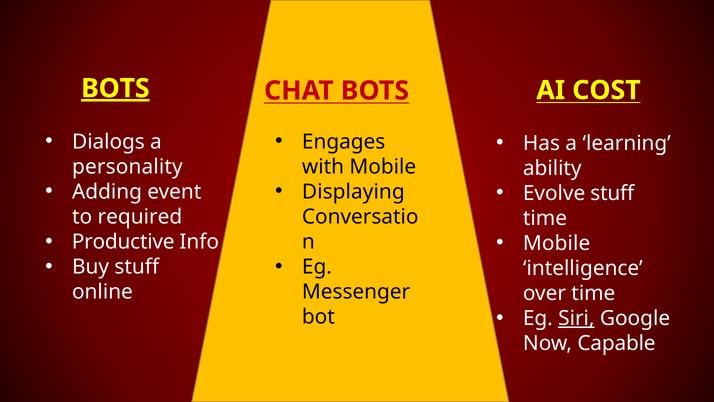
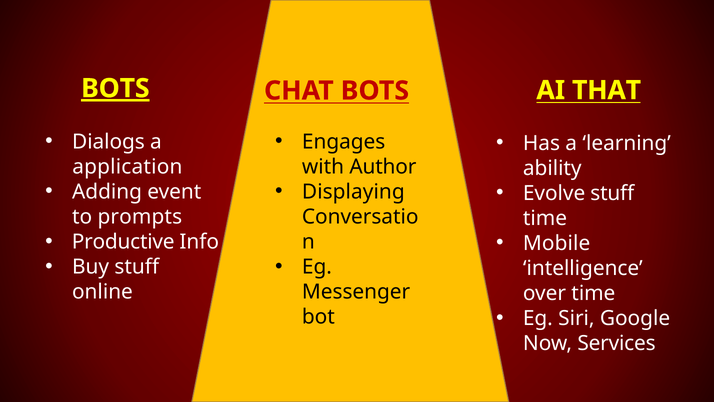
COST: COST -> THAT (607, 90)
personality: personality -> application (127, 167)
with Mobile: Mobile -> Author (383, 167)
required: required -> prompts (140, 217)
Siri underline: present -> none (576, 318)
Capable: Capable -> Services (616, 343)
